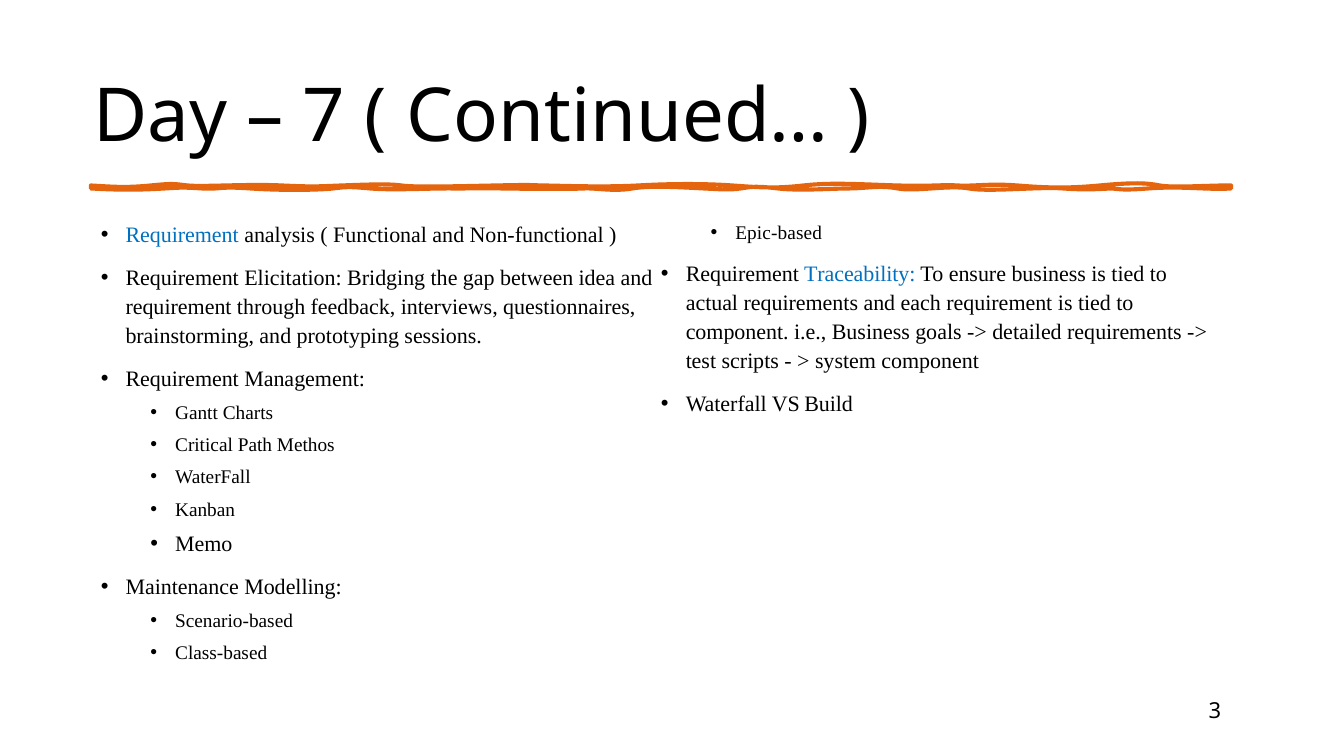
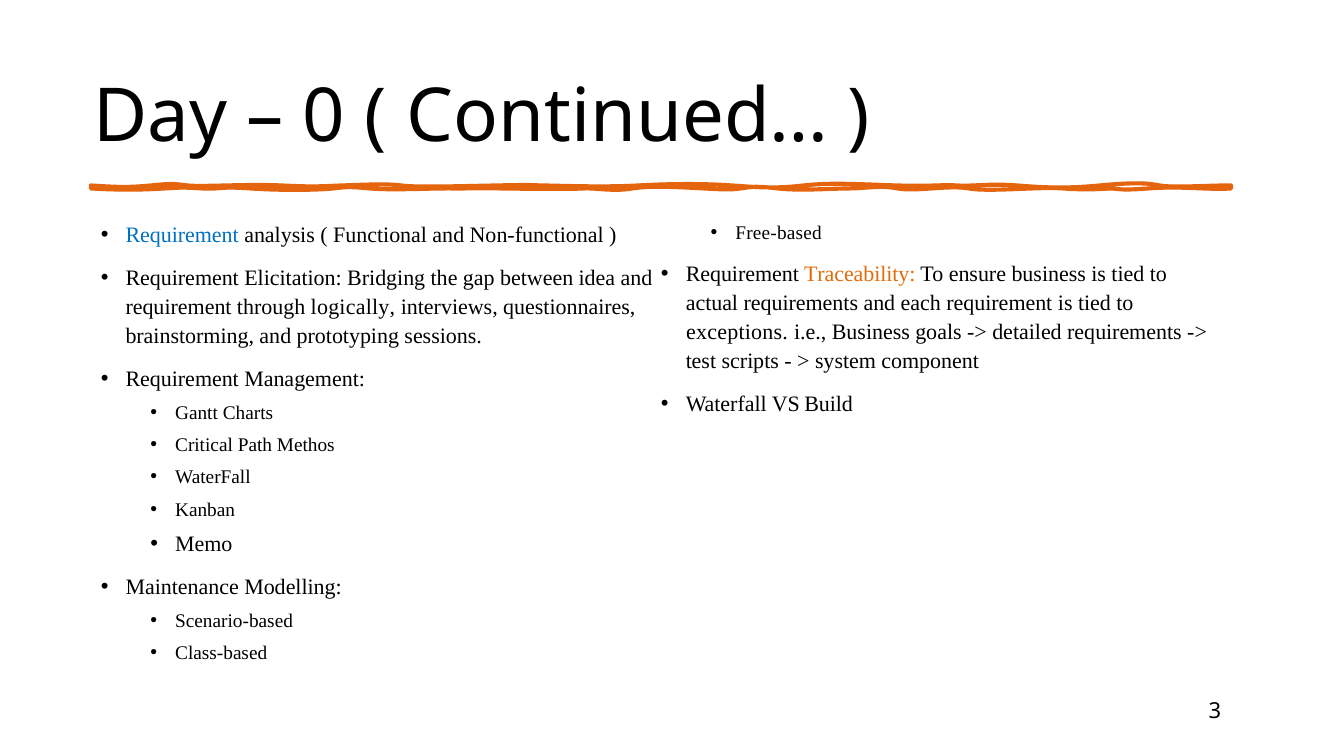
7: 7 -> 0 (324, 117)
Epic-based: Epic-based -> Free-based (779, 233)
Traceability colour: blue -> orange (860, 274)
feedback: feedback -> logically (353, 307)
component: component -> exceptions (737, 332)
